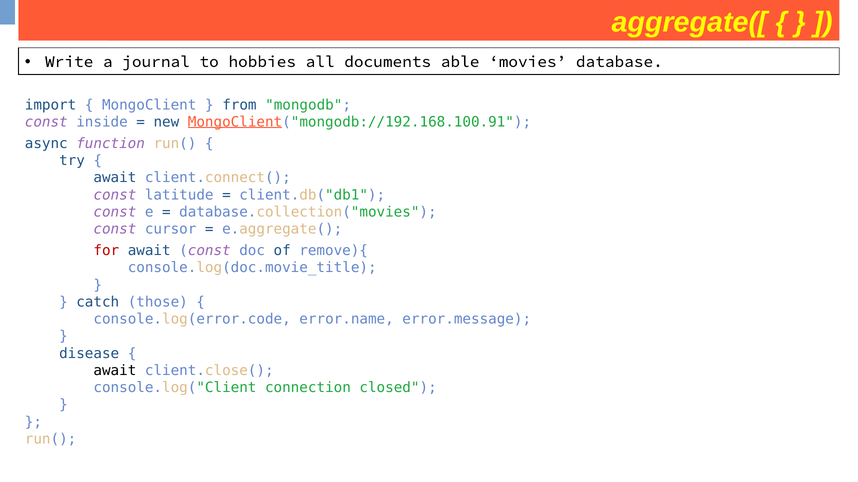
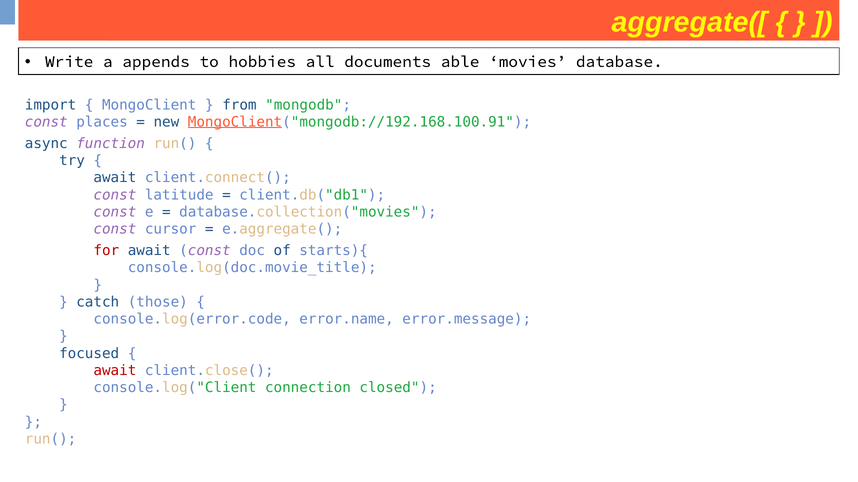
journal: journal -> appends (156, 62)
inside: inside -> places (102, 122)
remove){: remove){ -> starts){ (334, 251)
disease: disease -> focused (89, 354)
await colour: black -> red (115, 371)
